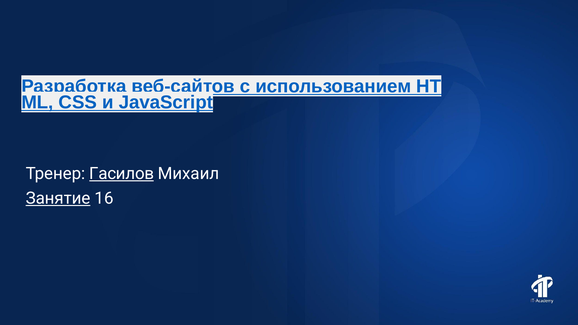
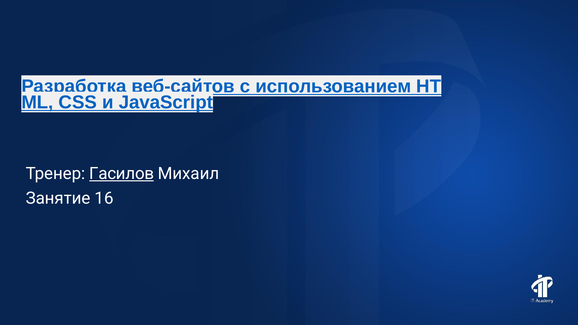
Занятие underline: present -> none (58, 198)
